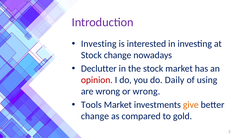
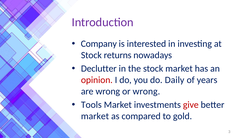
Investing: Investing -> Company (99, 44)
Stock change: change -> returns (118, 55)
using: using -> years (207, 80)
give colour: orange -> red (191, 105)
change: change -> market (95, 116)
